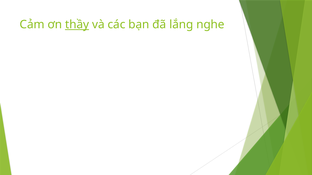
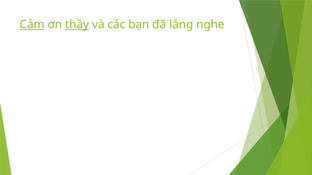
Cảm underline: none -> present (32, 25)
